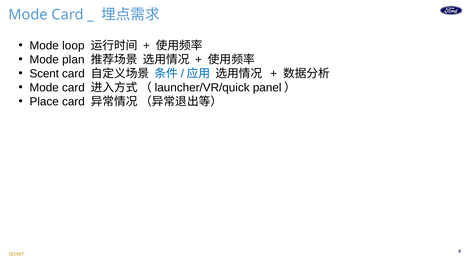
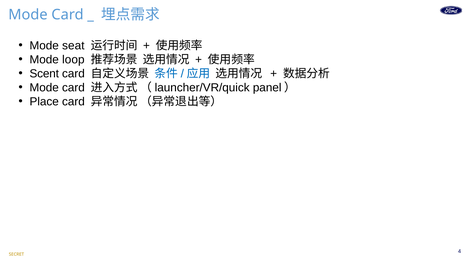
loop: loop -> seat (73, 46)
plan: plan -> loop (73, 60)
